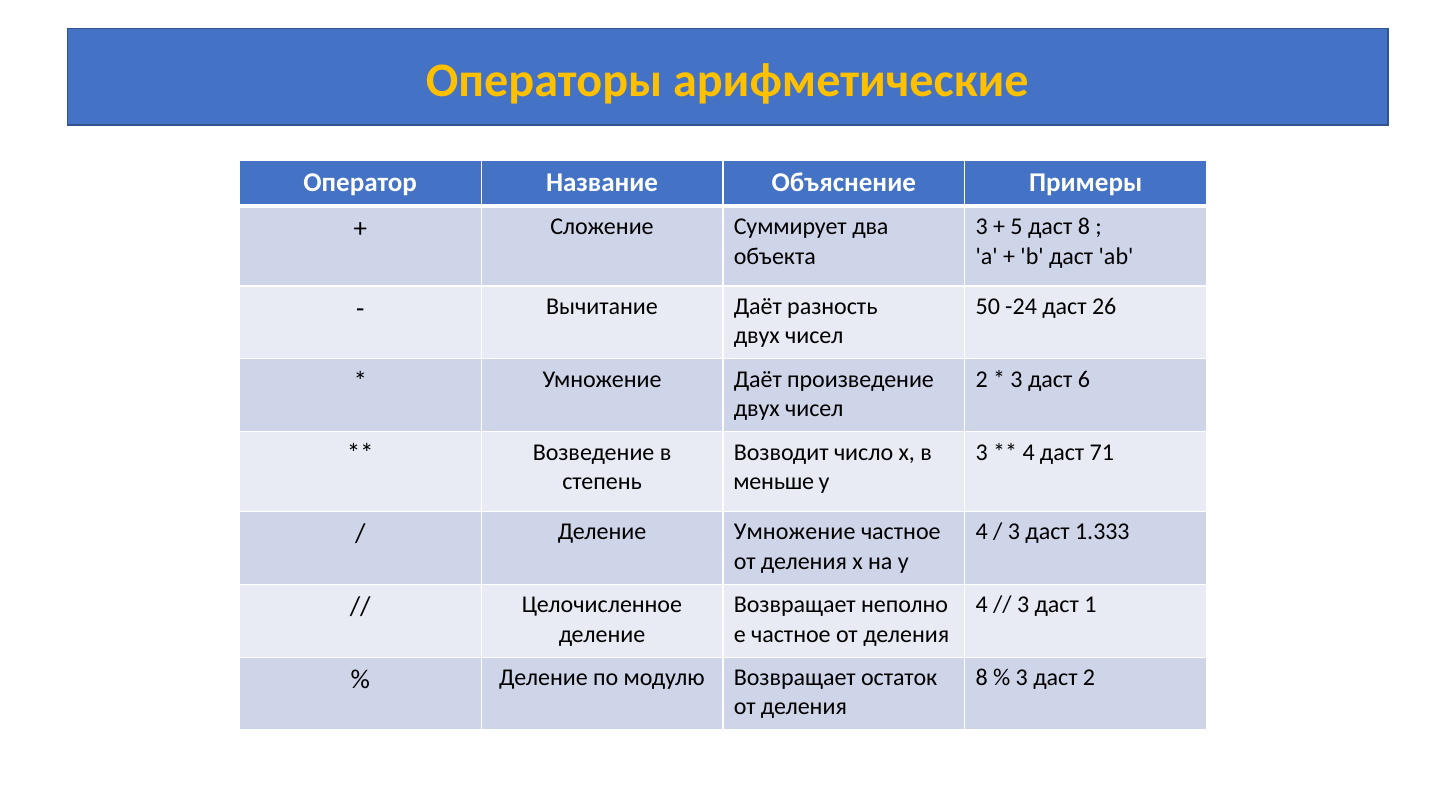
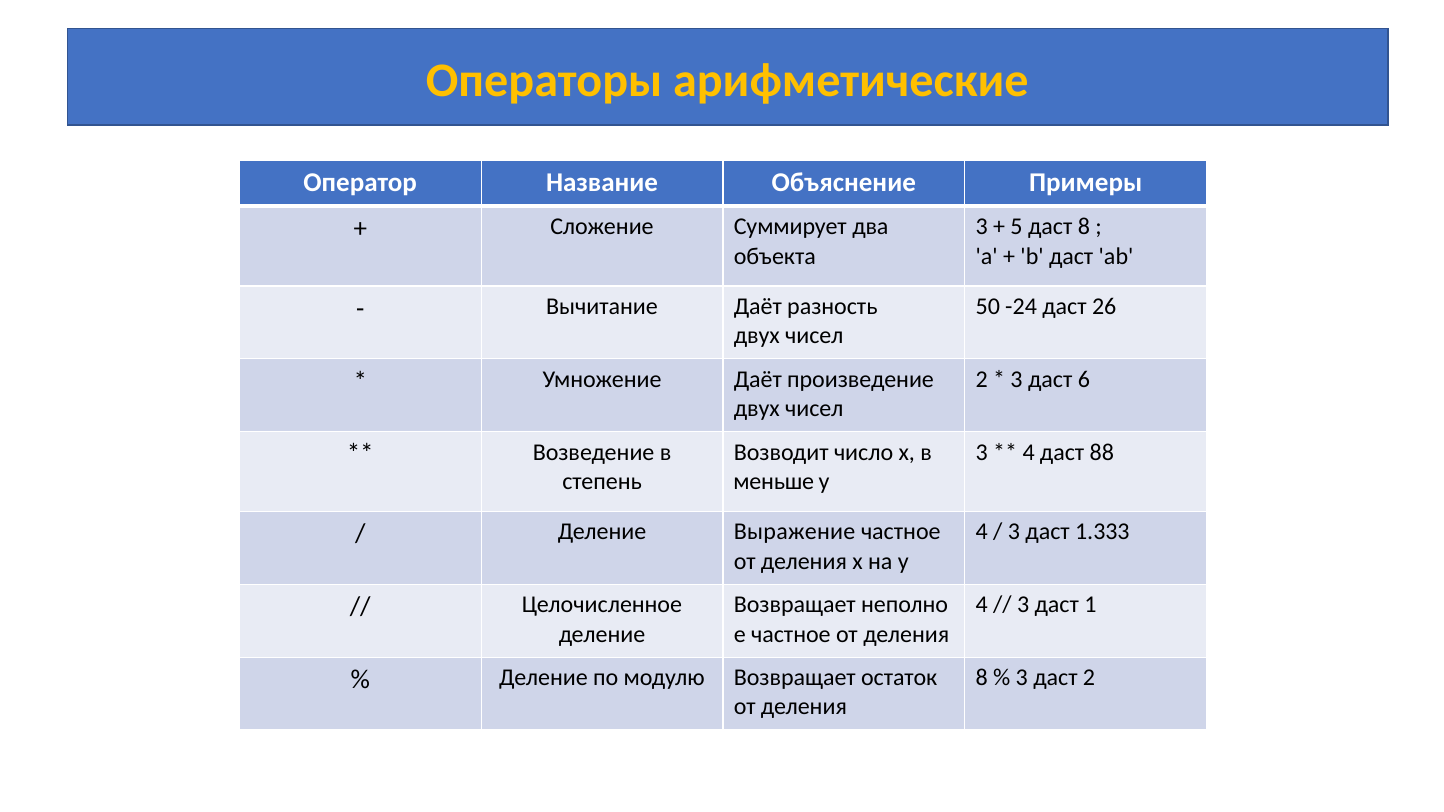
71: 71 -> 88 (1102, 452)
Деление Умножение: Умножение -> Выражение (795, 532)
